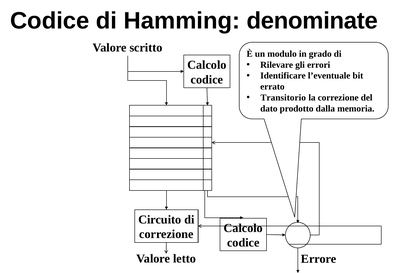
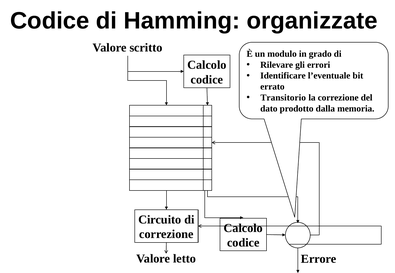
denominate: denominate -> organizzate (312, 21)
